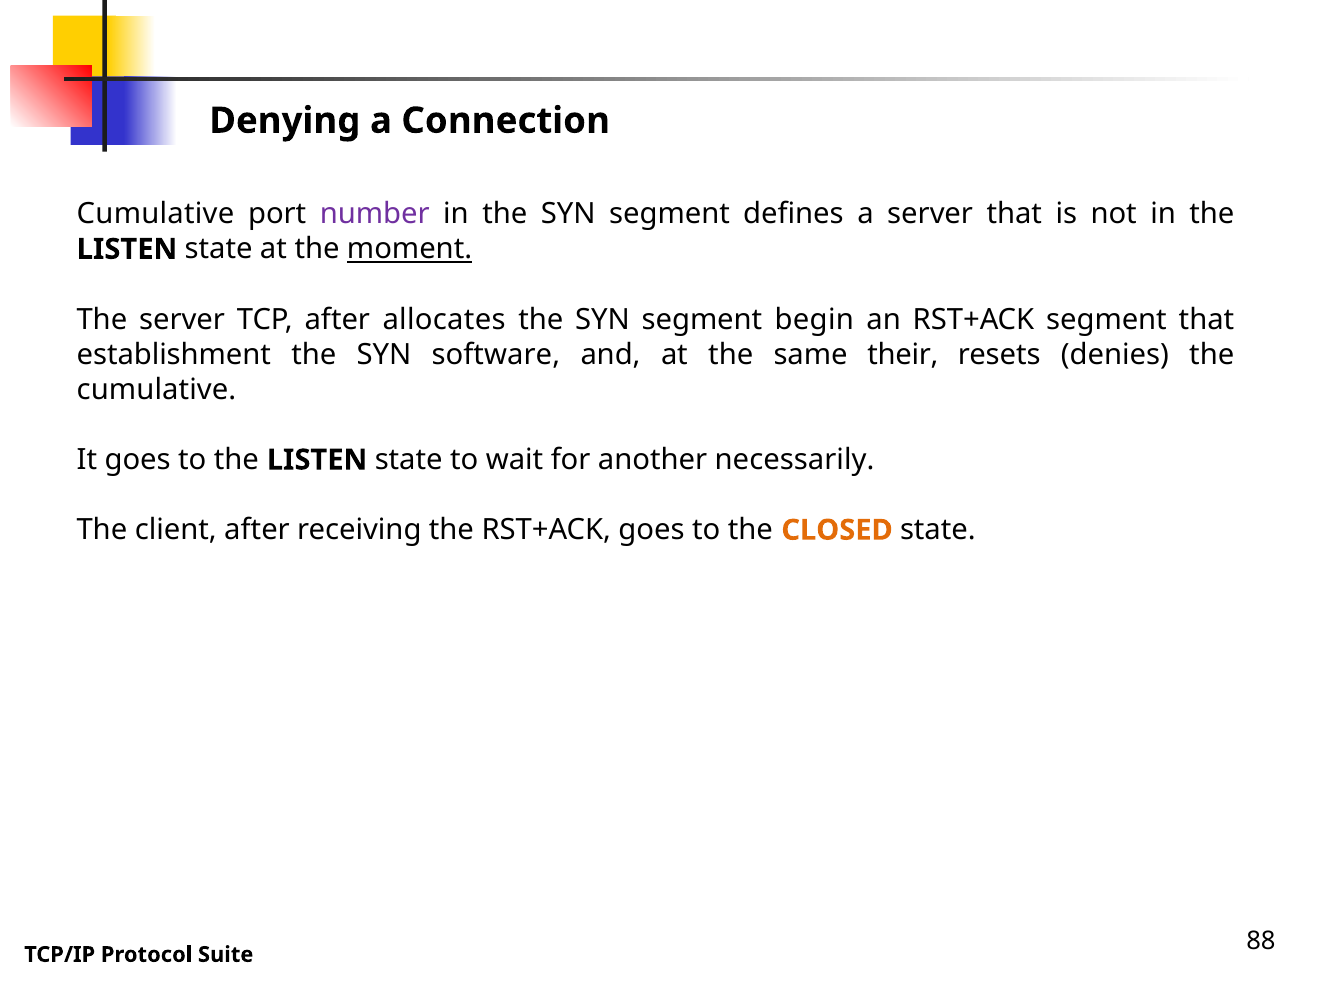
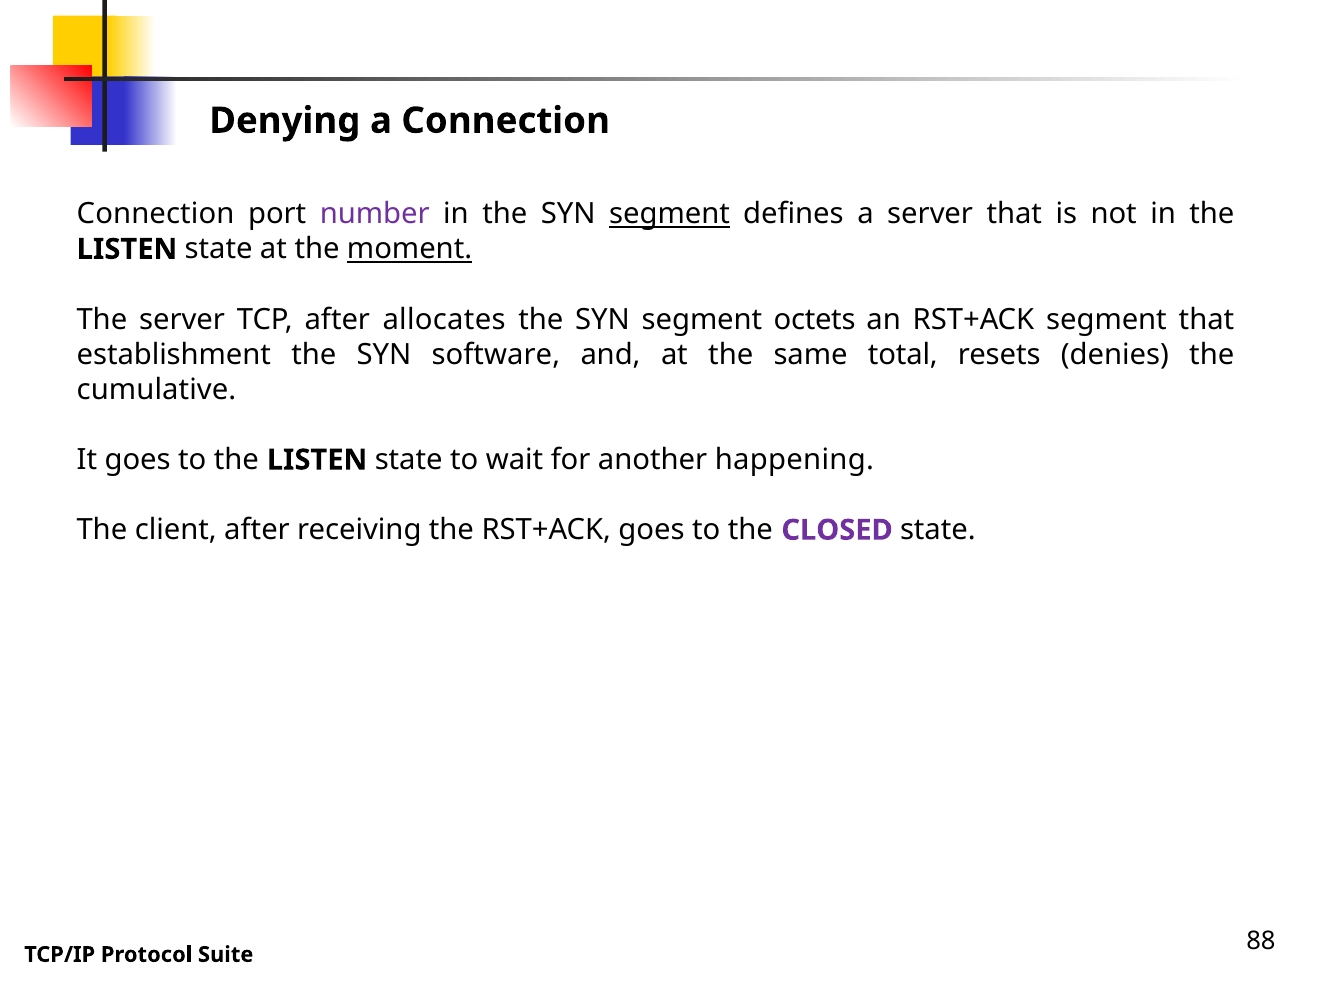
Cumulative: Cumulative -> Connection (156, 214)
segment underline: none -> present (670, 214)
begin: begin -> octets (815, 319)
their: their -> total (903, 354)
necessarily: necessarily -> happening (794, 460)
CLOSED colour: orange -> purple (837, 530)
